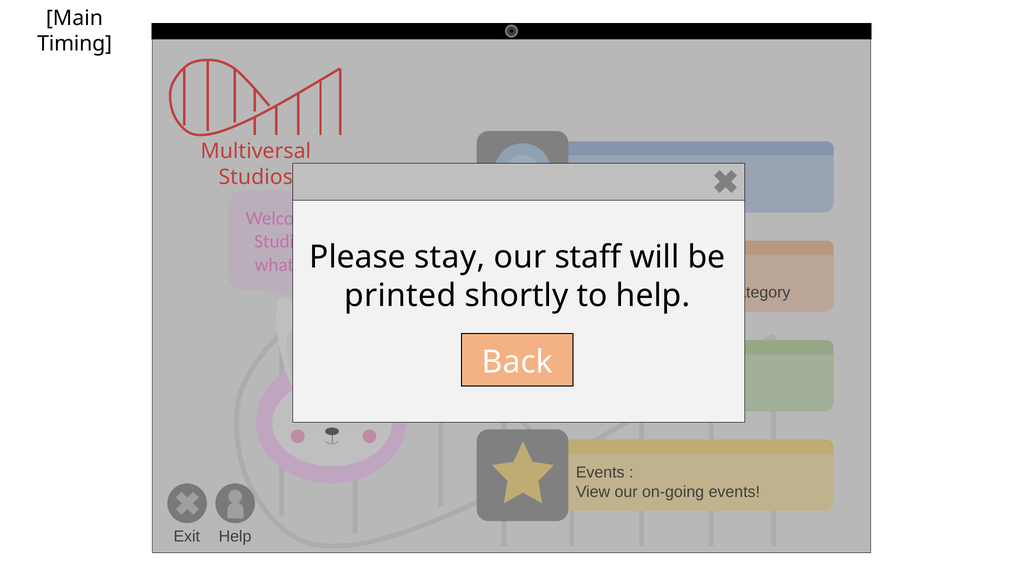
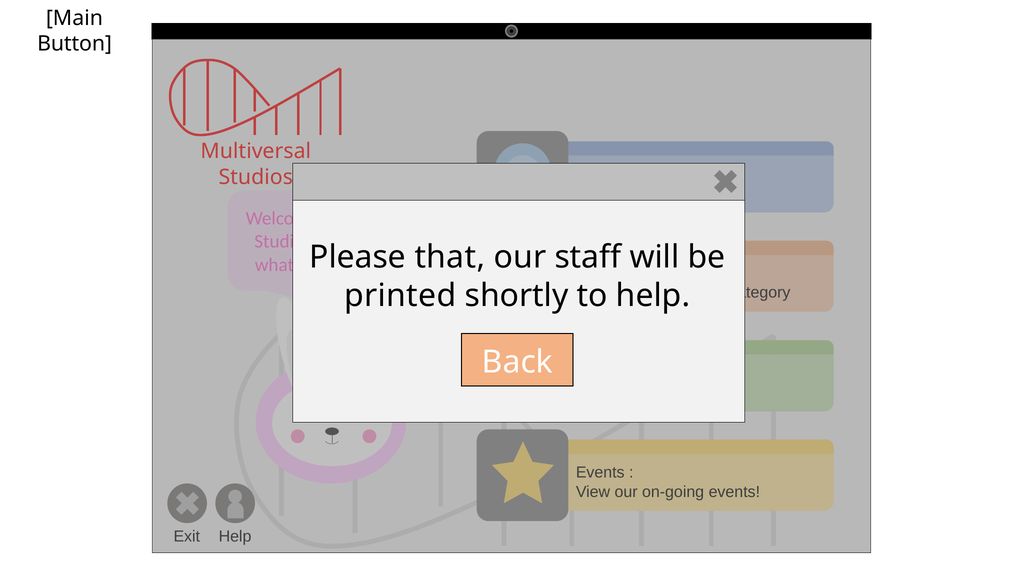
Timing: Timing -> Button (75, 44)
stay: stay -> that (450, 257)
